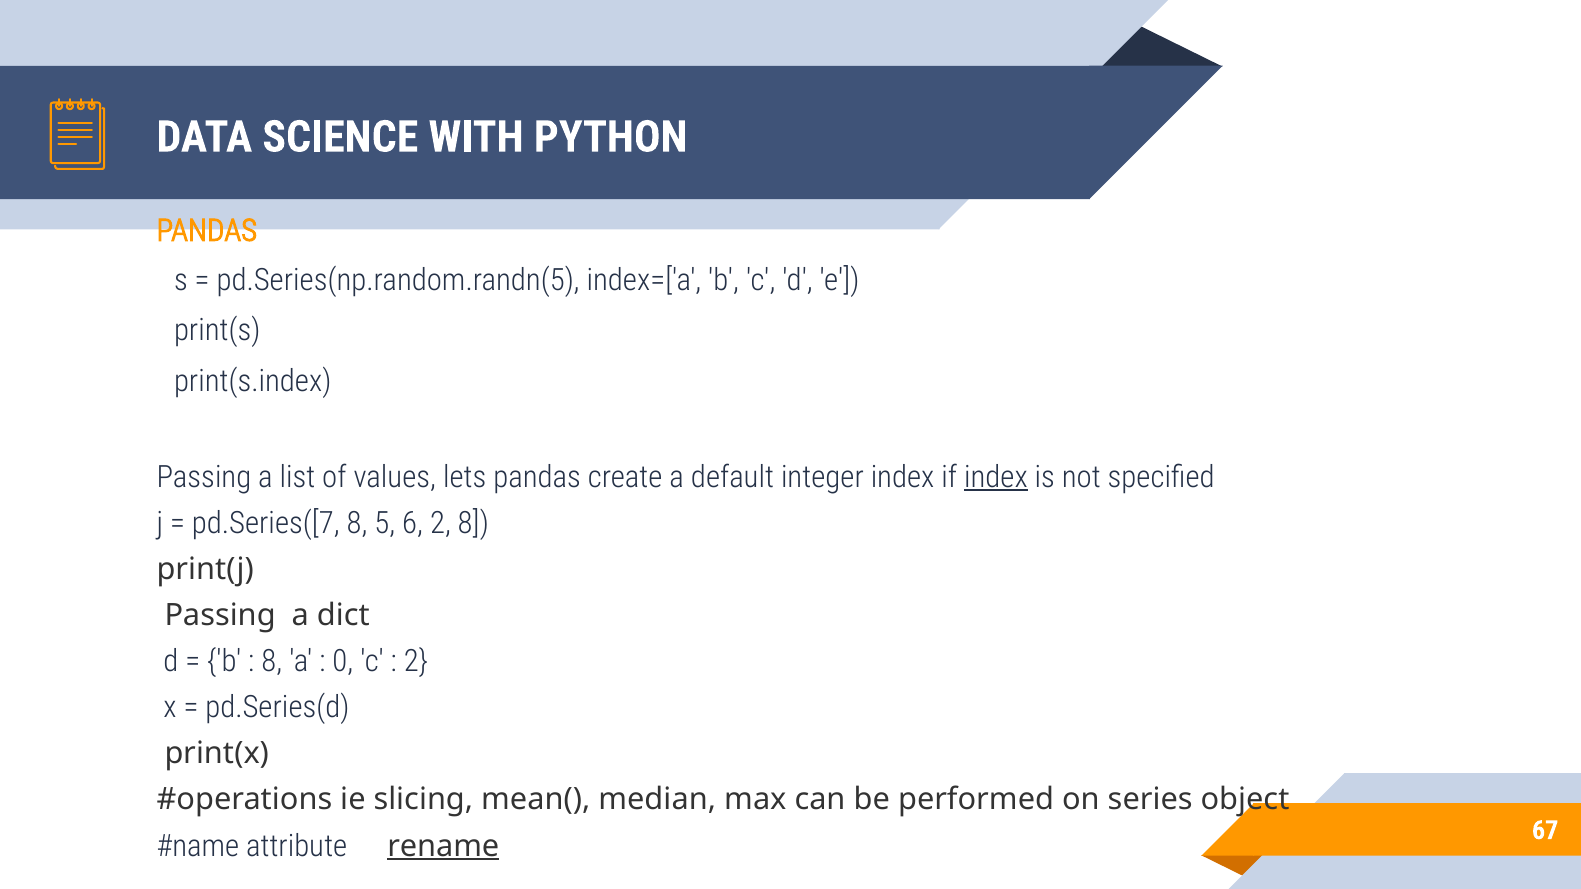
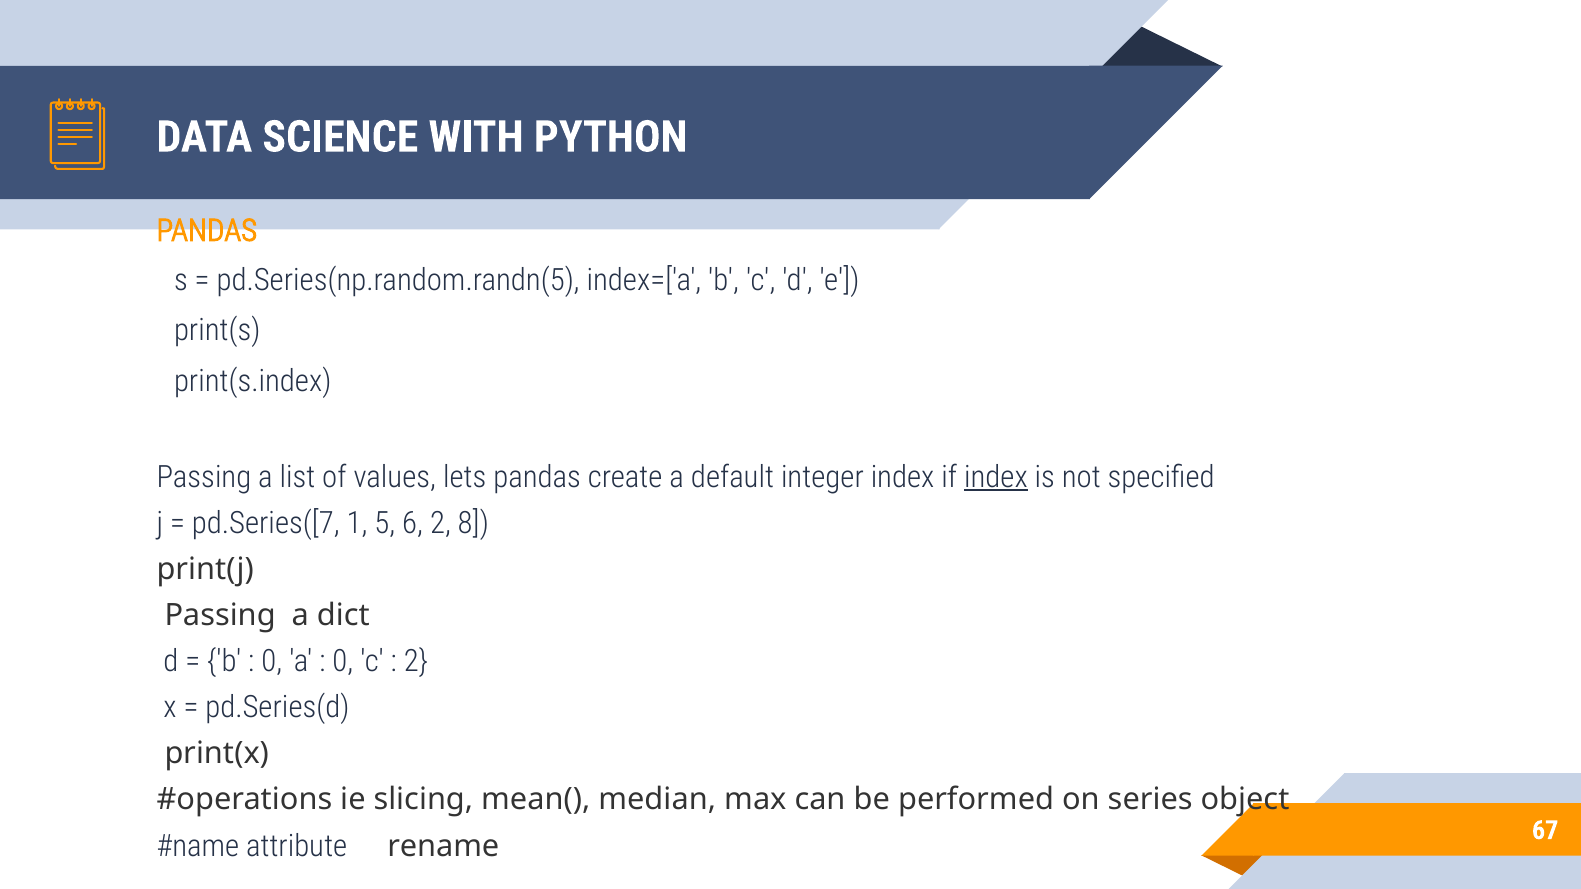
pd.Series([7 8: 8 -> 1 (357, 523)
8: 8 -> 0 (272, 662)
rename underline: present -> none (443, 846)
